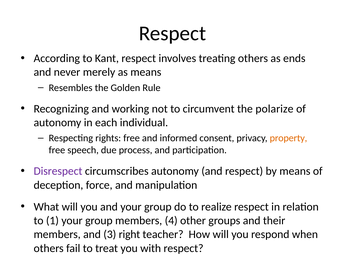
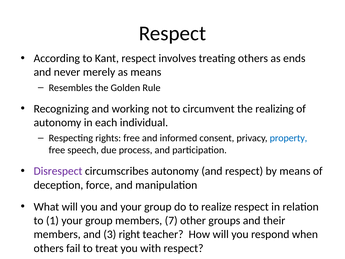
polarize: polarize -> realizing (275, 109)
property colour: orange -> blue (288, 138)
4: 4 -> 7 (171, 220)
